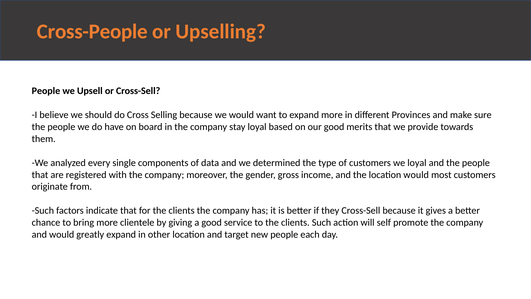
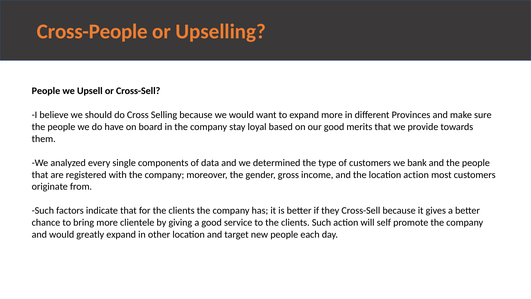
we loyal: loyal -> bank (417, 163)
location would: would -> action (416, 175)
